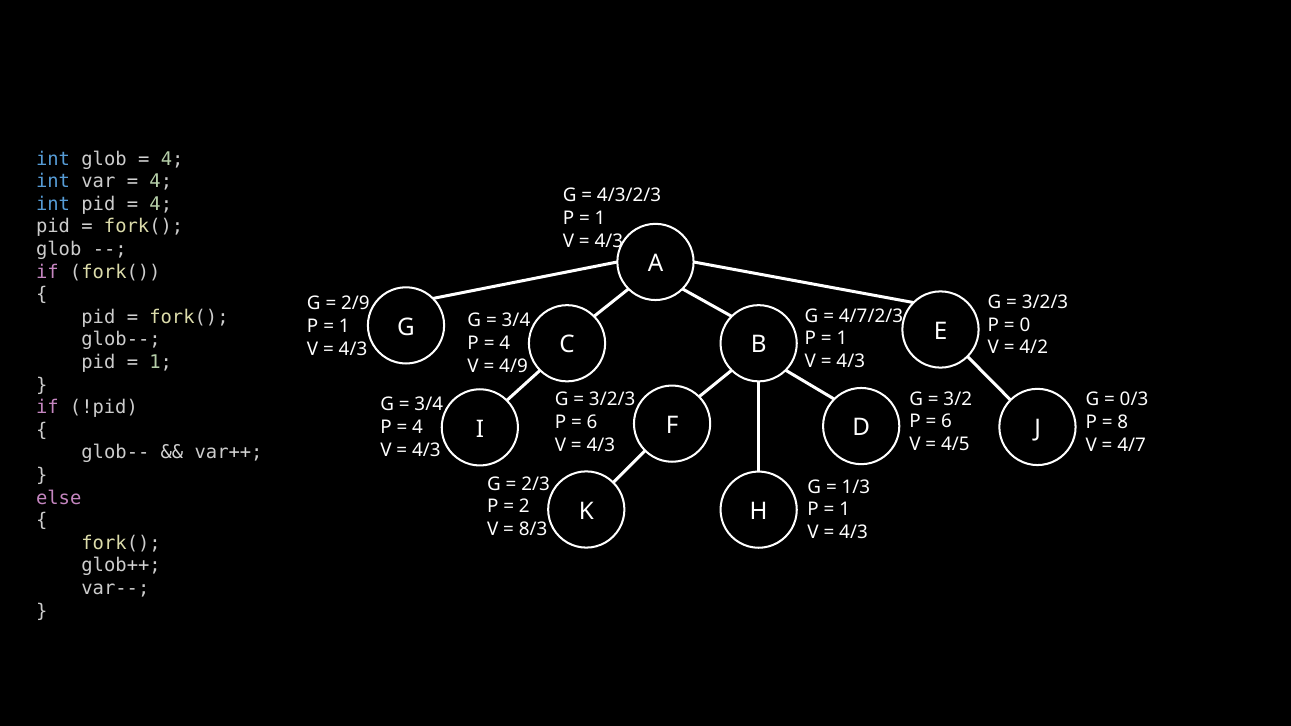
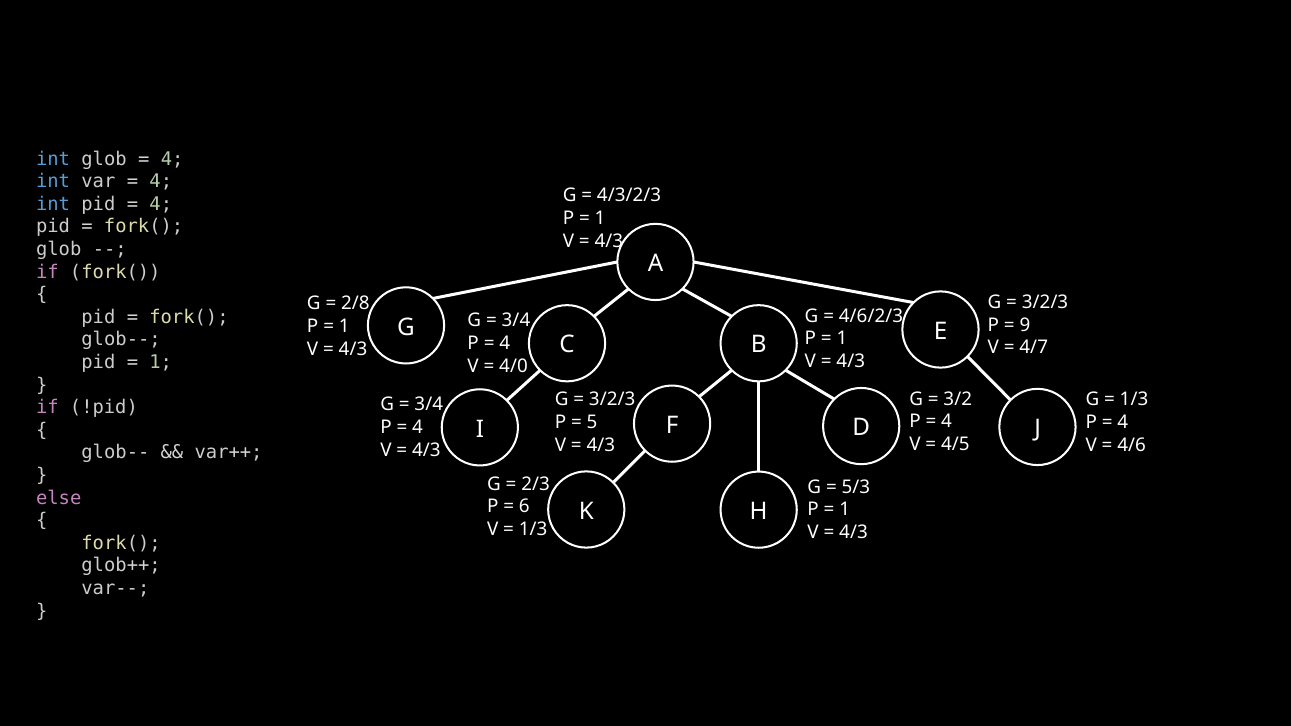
2/9: 2/9 -> 2/8 (355, 304)
4/7/2/3: 4/7/2/3 -> 4/6/2/3 (871, 316)
0: 0 -> 9 (1025, 325)
4/2: 4/2 -> 4/7 (1034, 348)
4/9: 4/9 -> 4/0 (514, 366)
0/3: 0/3 -> 1/3 (1134, 400)
6: 6 -> 4 (947, 422)
6: 6 -> 5 (592, 422)
8: 8 -> 4 (1123, 422)
4/7: 4/7 -> 4/6 (1132, 445)
1/3: 1/3 -> 5/3 (856, 487)
2: 2 -> 6 (524, 507)
8/3: 8/3 -> 1/3 (533, 529)
